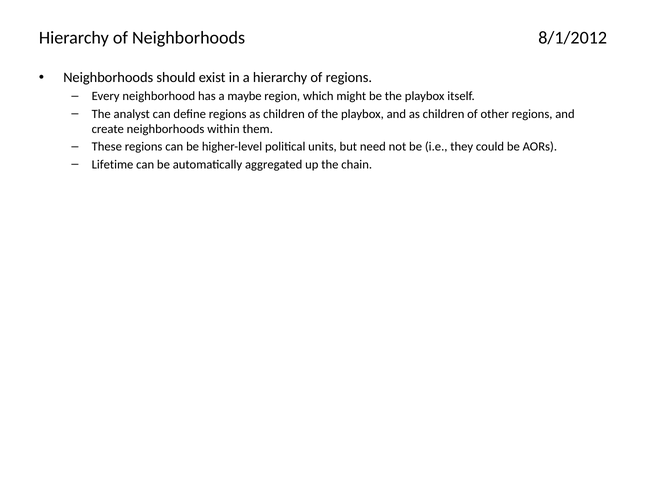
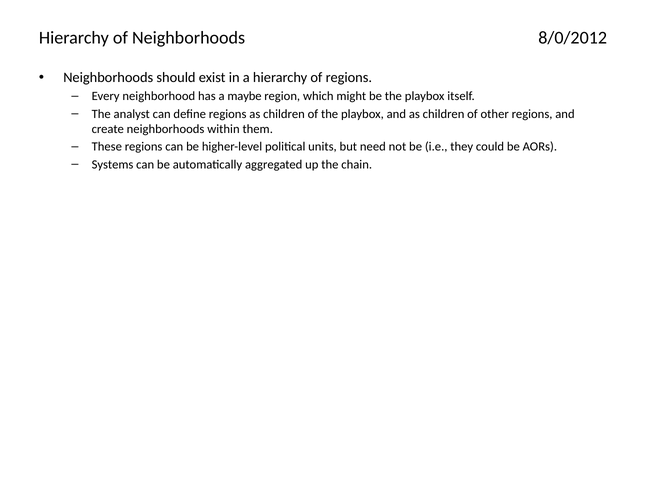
8/1/2012: 8/1/2012 -> 8/0/2012 (573, 38)
Lifetime: Lifetime -> Systems (113, 165)
